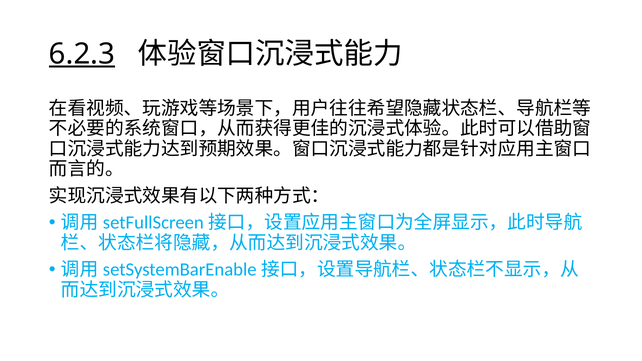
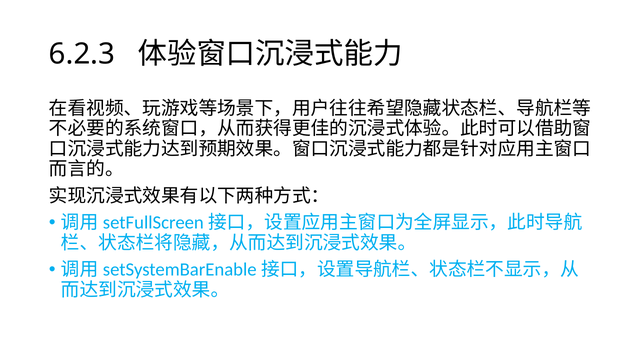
6.2.3 underline: present -> none (82, 54)
